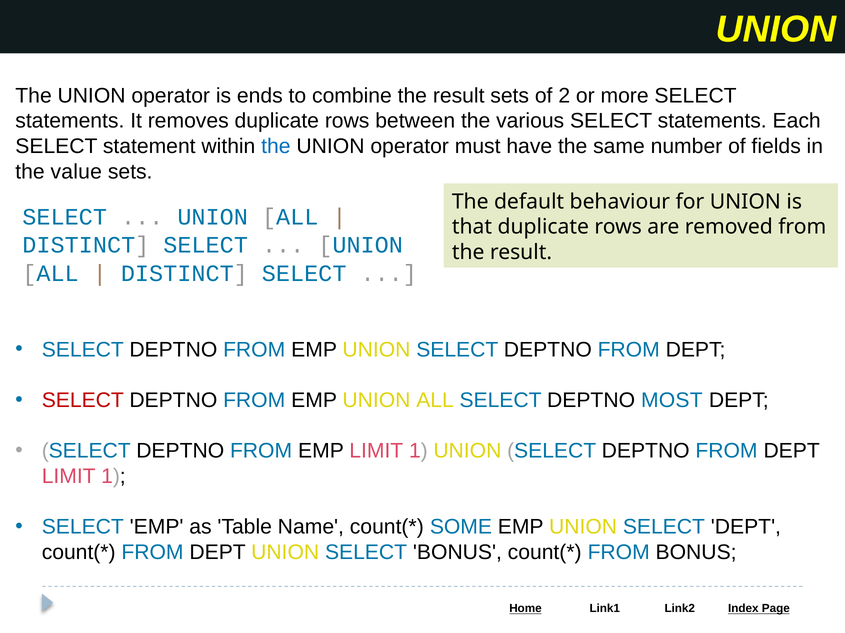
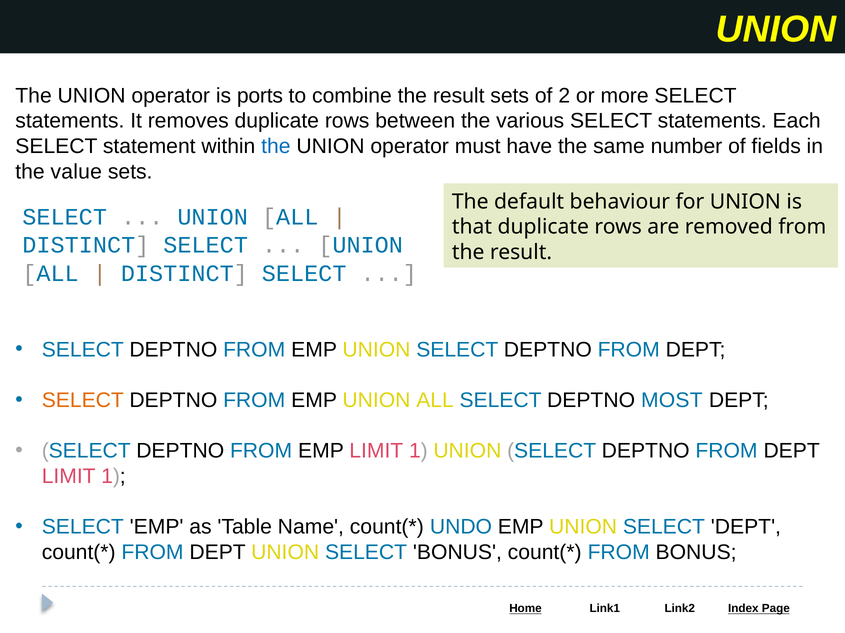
ends: ends -> ports (260, 96)
SELECT colour: red -> orange (83, 401)
SOME: SOME -> UNDO (461, 527)
